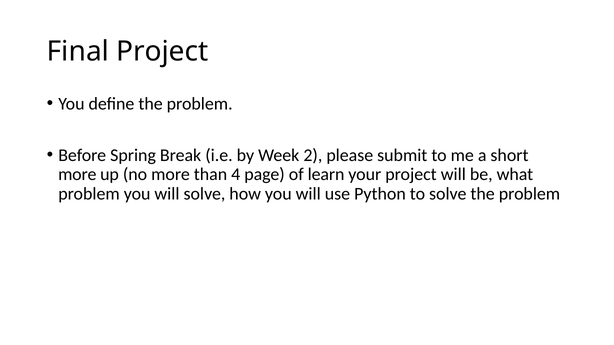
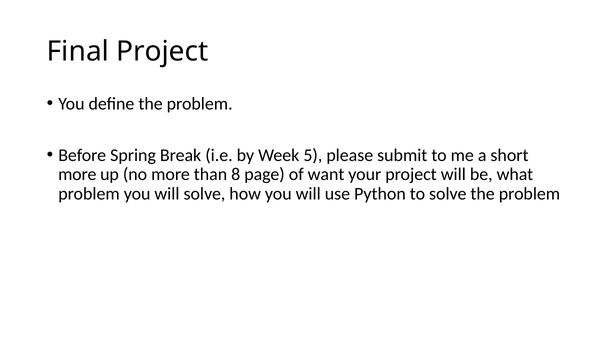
2: 2 -> 5 (313, 155)
4: 4 -> 8 (236, 175)
learn: learn -> want (326, 175)
